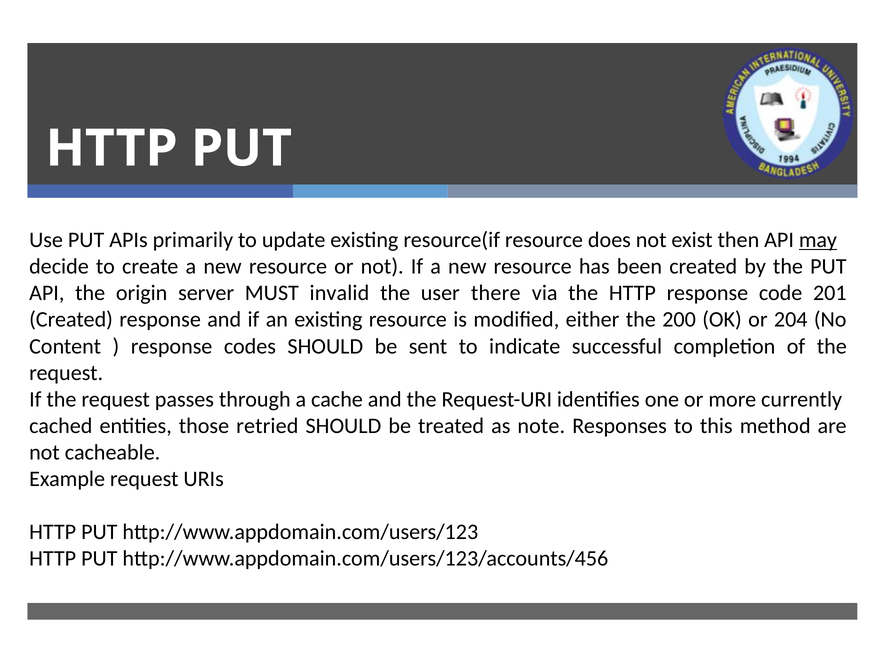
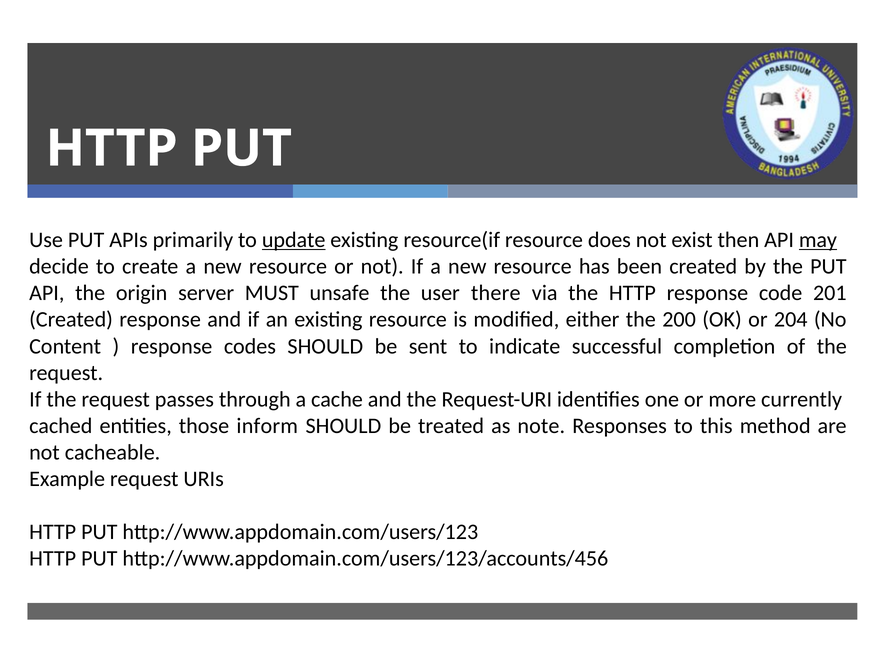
update underline: none -> present (294, 240)
invalid: invalid -> unsafe (340, 293)
retried: retried -> inform (267, 426)
